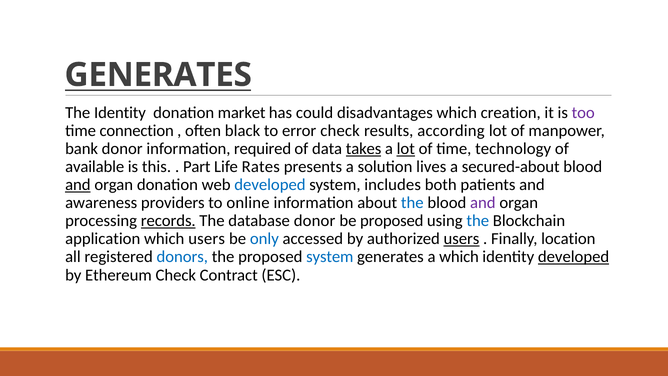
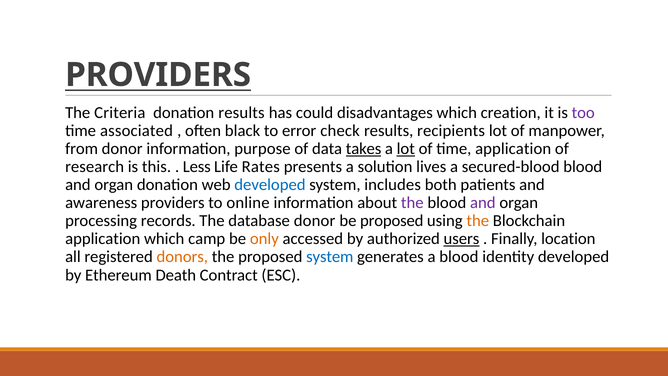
GENERATES: GENERATES -> PROVIDERS (158, 75)
The Identity: Identity -> Criteria (120, 113)
donation market: market -> results (241, 113)
connection: connection -> associated (137, 131)
according: according -> recipients (451, 131)
bank: bank -> from (82, 149)
required: required -> purpose (262, 149)
time technology: technology -> application (513, 149)
available: available -> research (95, 167)
Part: Part -> Less (197, 167)
secured-about: secured-about -> secured-blood (511, 167)
and underline: present -> none (78, 185)
the colour: blue -> purple (412, 203)
records underline: present -> none (168, 221)
the colour: blue -> orange (478, 221)
which users: users -> camp (207, 239)
only colour: blue -> orange (264, 239)
donors colour: blue -> orange (182, 257)
a which: which -> blood (459, 257)
developed underline: present -> none (574, 257)
Ethereum Check: Check -> Death (176, 275)
